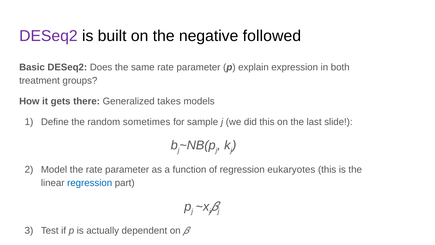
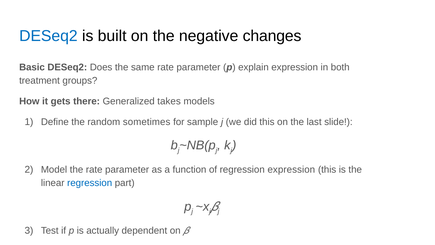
DESeq2 colour: purple -> blue (48, 36)
followed: followed -> changes (272, 36)
regression eukaryotes: eukaryotes -> expression (291, 169)
